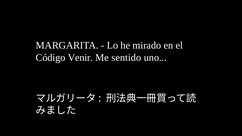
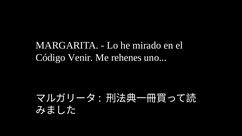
sentido: sentido -> rehenes (126, 58)
